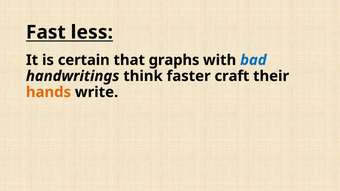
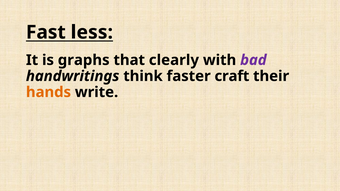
certain: certain -> graphs (84, 60)
graphs: graphs -> clearly (174, 60)
bad colour: blue -> purple (253, 60)
